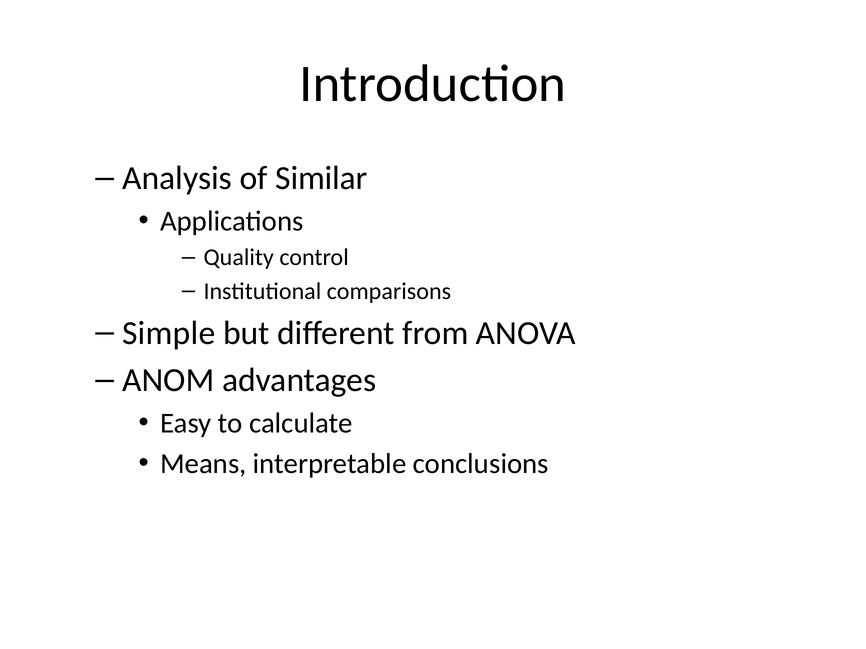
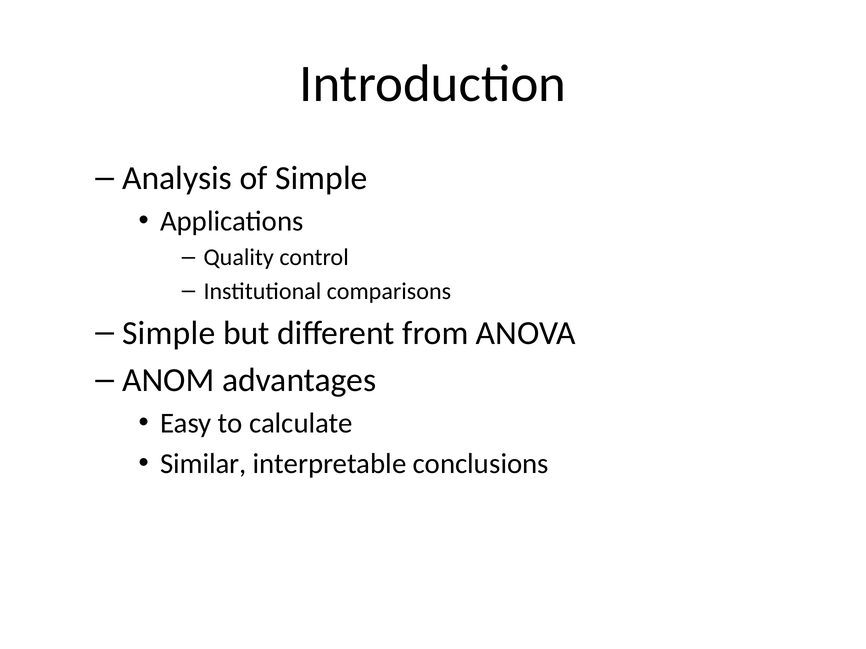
of Similar: Similar -> Simple (321, 178)
Means: Means -> Similar (203, 464)
